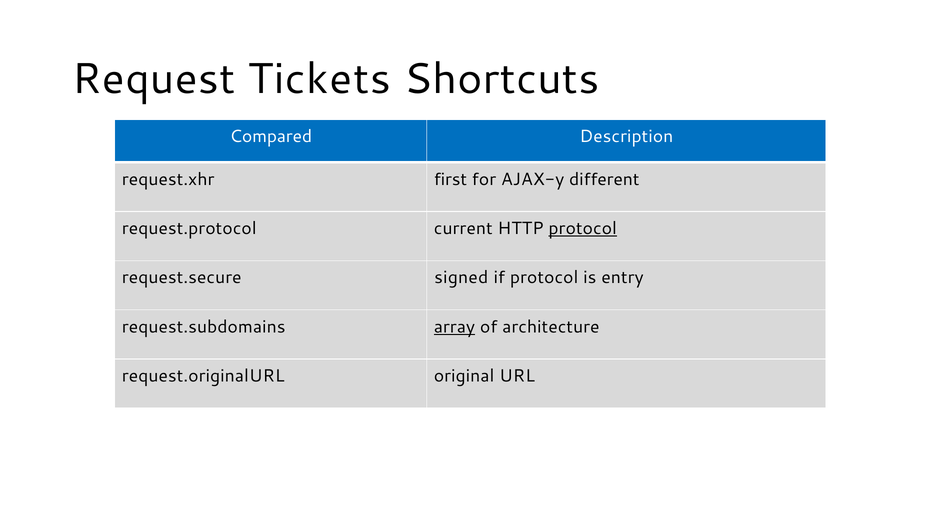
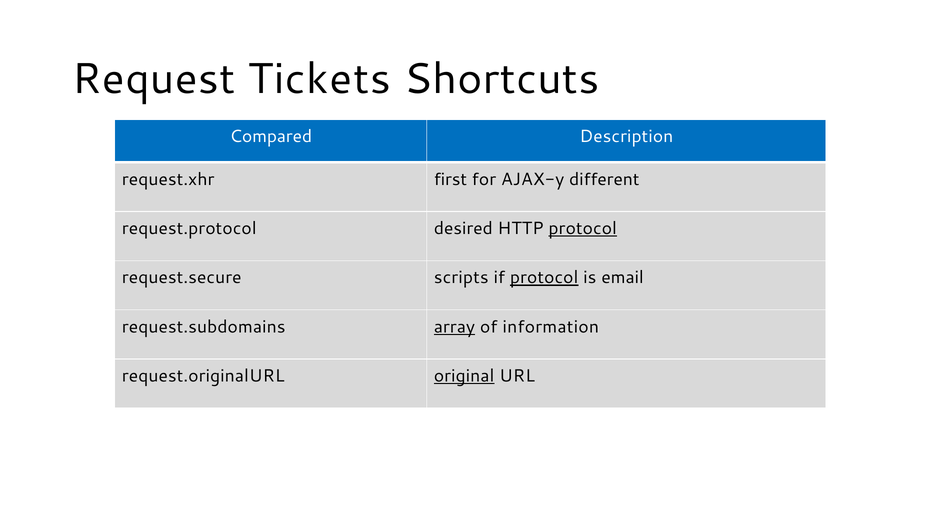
current: current -> desired (463, 229)
signed: signed -> scripts (461, 278)
protocol underline: none -> present (544, 278)
entry: entry -> email (623, 278)
architecture: architecture -> information (551, 327)
original underline: none -> present (464, 376)
